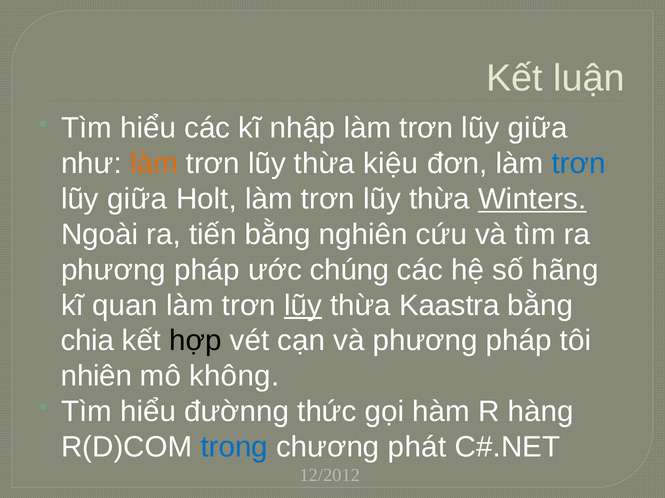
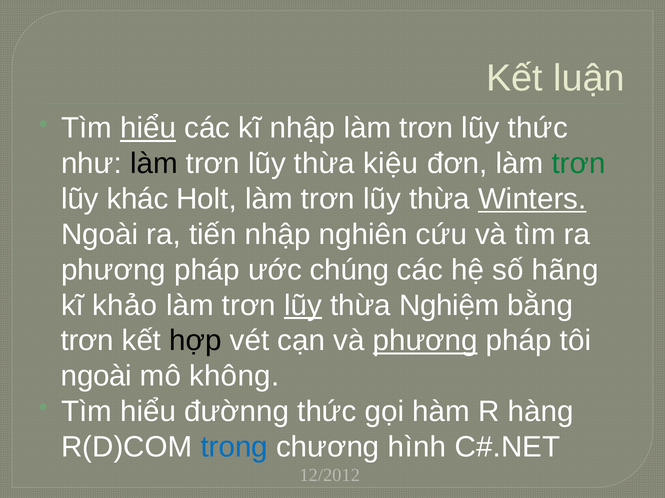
hiểu underline: none -> present (148, 128)
giữa: giữa -> thức (538, 128)
làm colour: orange -> black (154, 164)
trơn colour: blue -> green (579, 164)
giữa: giữa -> khác (138, 199)
tiến bằng: bằng -> nhập (278, 235)
quan: quan -> khảo (125, 306)
Kaastra: Kaastra -> Nghiệm (449, 306)
chia: chia -> trơn (87, 341)
phương underline: none -> present (425, 341)
nhiên: nhiên -> ngoài (96, 377)
phát: phát -> hình (417, 448)
